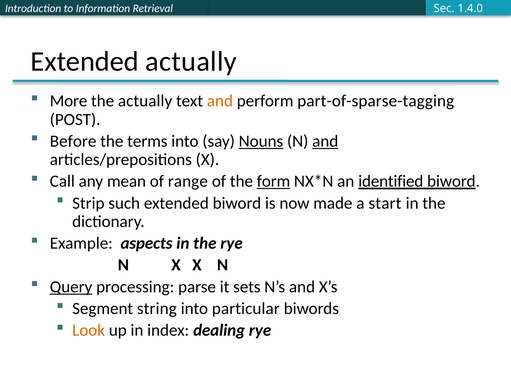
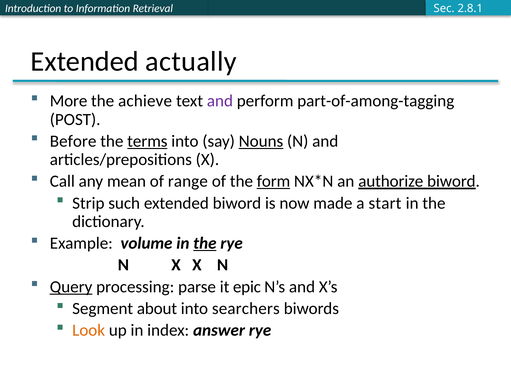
1.4.0: 1.4.0 -> 2.8.1 (470, 8)
the actually: actually -> achieve (145, 101)
and colour: orange -> purple (220, 101)
part-of-sparse-tagging: part-of-sparse-tagging -> part-of-among-tagging (376, 101)
terms underline: none -> present (147, 141)
and underline: present -> none (325, 141)
identified: identified -> authorize (391, 181)
aspects: aspects -> volume (146, 243)
the underline: none -> present (205, 243)
sets: sets -> epic (247, 287)
string: string -> about (157, 309)
particular: particular -> searchers (246, 309)
dealing: dealing -> answer (219, 331)
